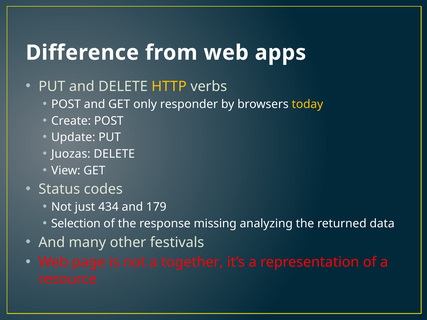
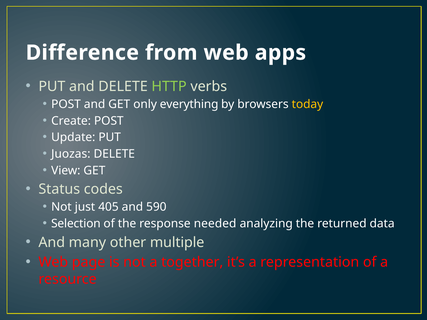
HTTP colour: yellow -> light green (169, 86)
responder: responder -> everything (189, 104)
434: 434 -> 405 (108, 207)
179: 179 -> 590 (156, 207)
missing: missing -> needed (215, 224)
festivals: festivals -> multiple (177, 243)
